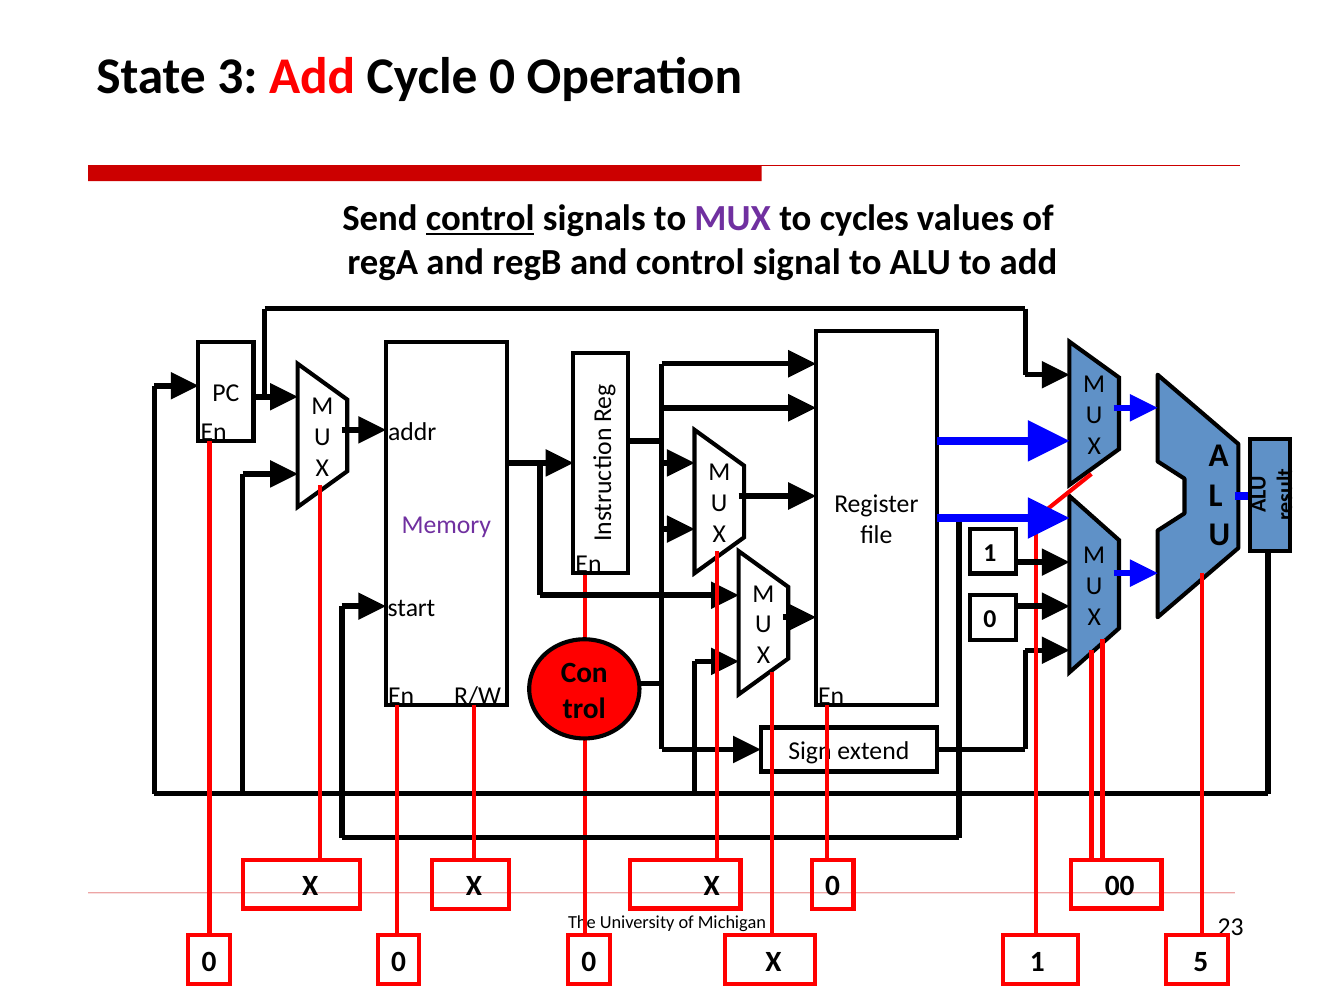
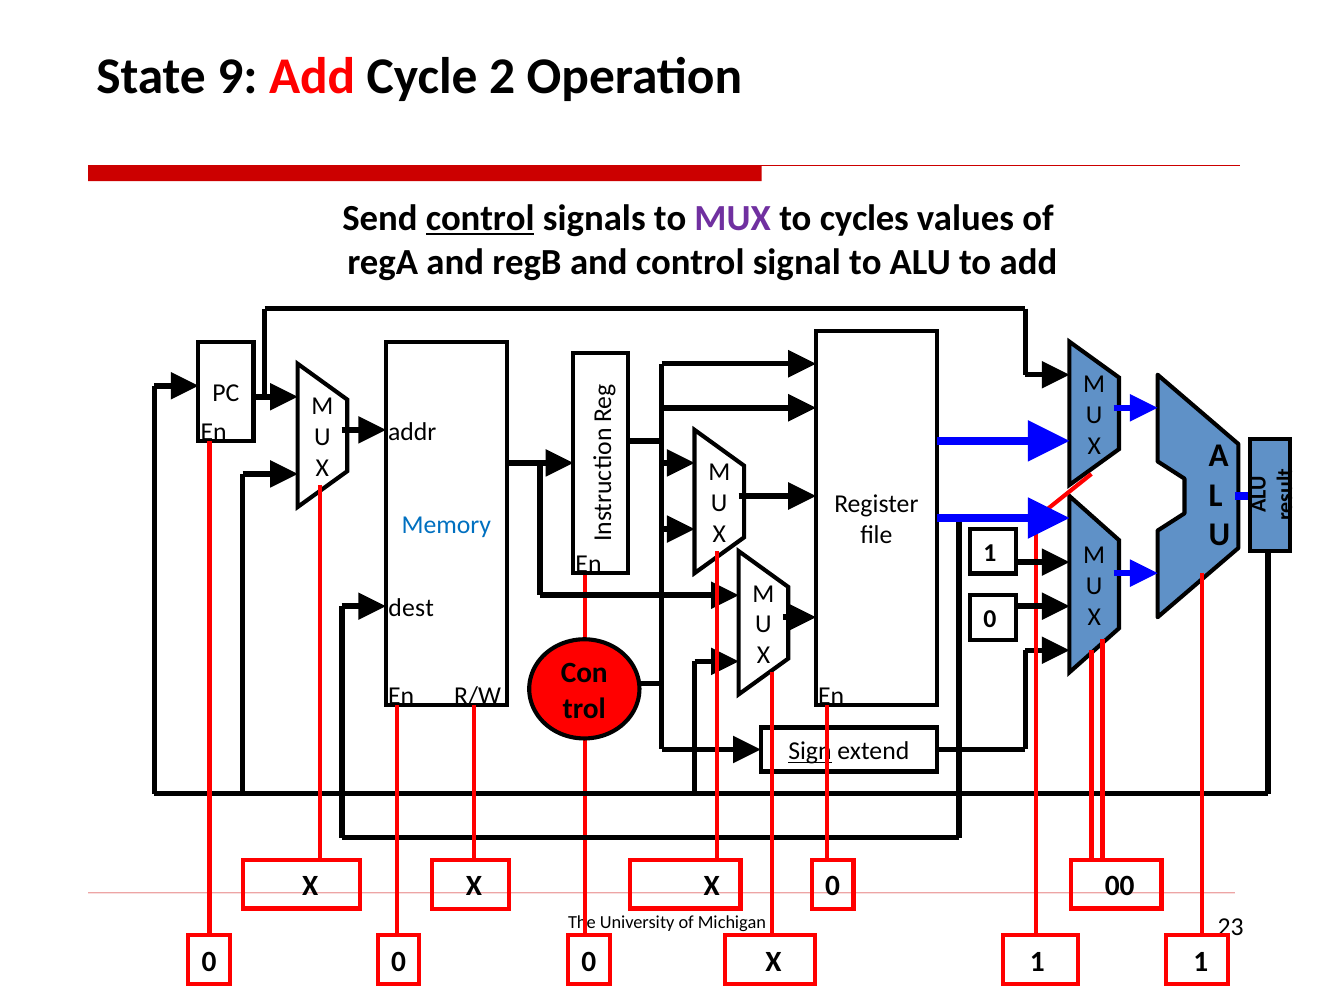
3: 3 -> 9 (237, 76)
Cycle 0: 0 -> 2 (502, 76)
Memory colour: purple -> blue (446, 526)
start: start -> dest (411, 608)
Sign underline: none -> present (810, 752)
5: 5 -> 1 (1201, 962)
